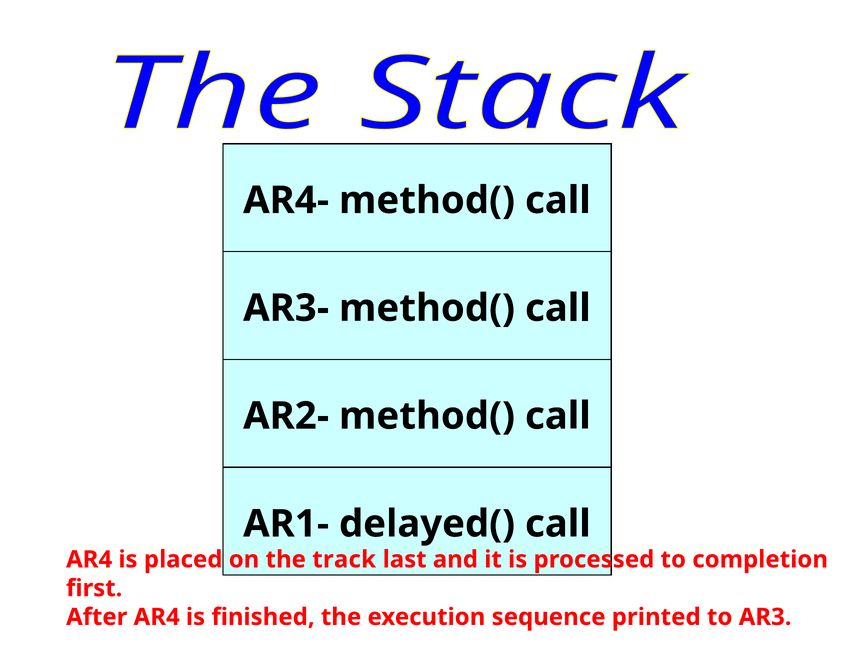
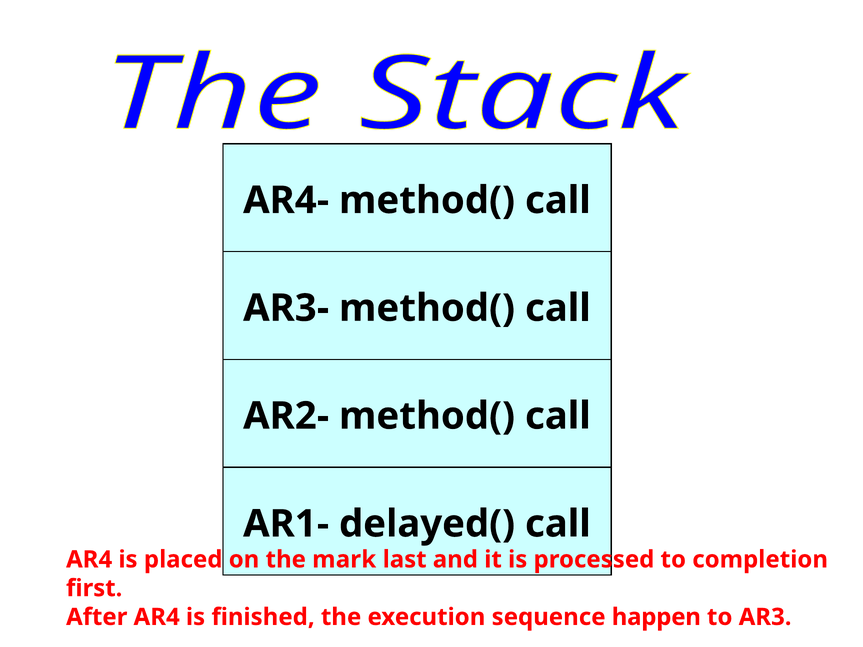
track: track -> mark (344, 560)
printed: printed -> happen (656, 617)
